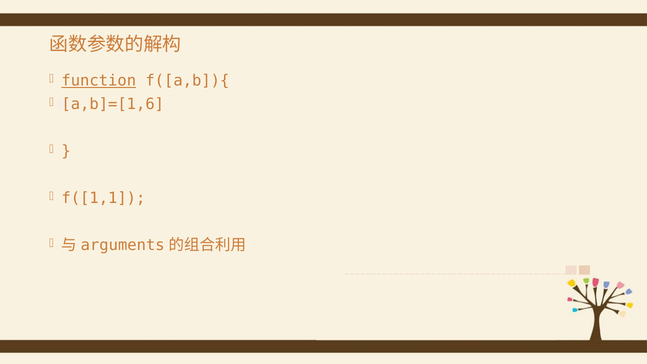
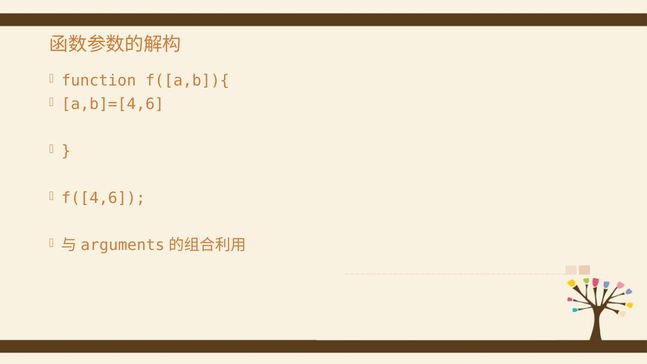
function underline: present -> none (99, 81)
a,b]=[1,6: a,b]=[1,6 -> a,b]=[4,6 (113, 104)
f([1,1: f([1,1 -> f([4,6 (103, 198)
